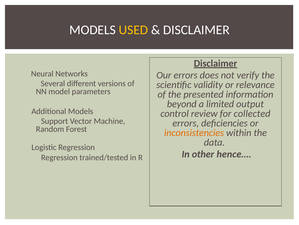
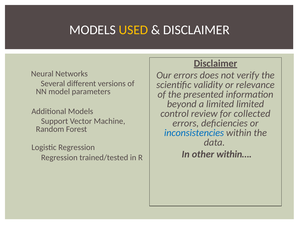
limited output: output -> limited (250, 104)
inconsistencies colour: orange -> blue (194, 132)
hence…: hence… -> within… (234, 154)
